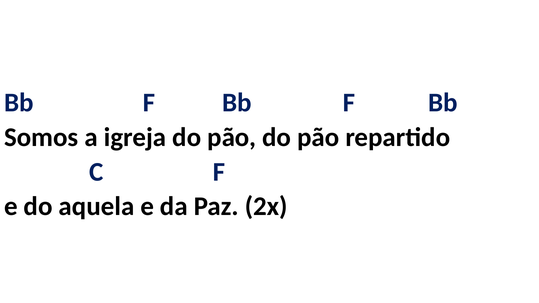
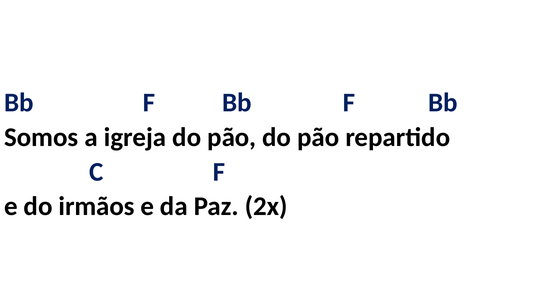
aquela: aquela -> irmãos (97, 206)
